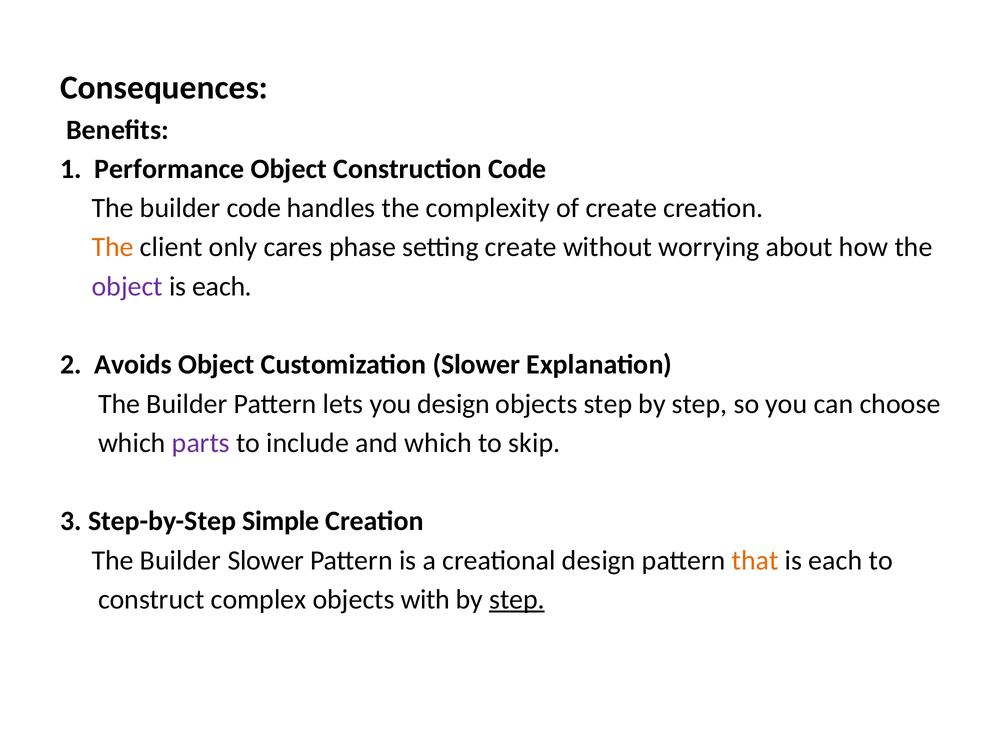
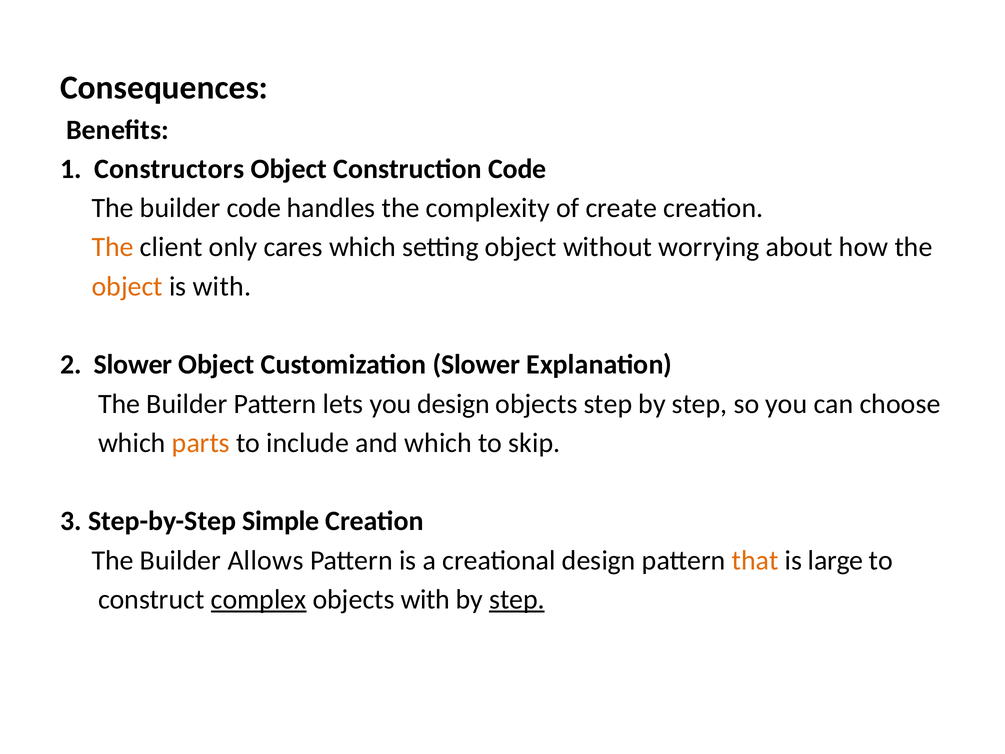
Performance: Performance -> Constructors (169, 169)
cares phase: phase -> which (363, 247)
setting create: create -> object (521, 247)
object colour: purple -> orange (127, 286)
each: each -> with (222, 286)
2 Avoids: Avoids -> Slower (133, 365)
parts colour: purple -> orange (201, 443)
Builder Slower: Slower -> Allows (265, 560)
each: each -> large (836, 560)
complex underline: none -> present (259, 599)
